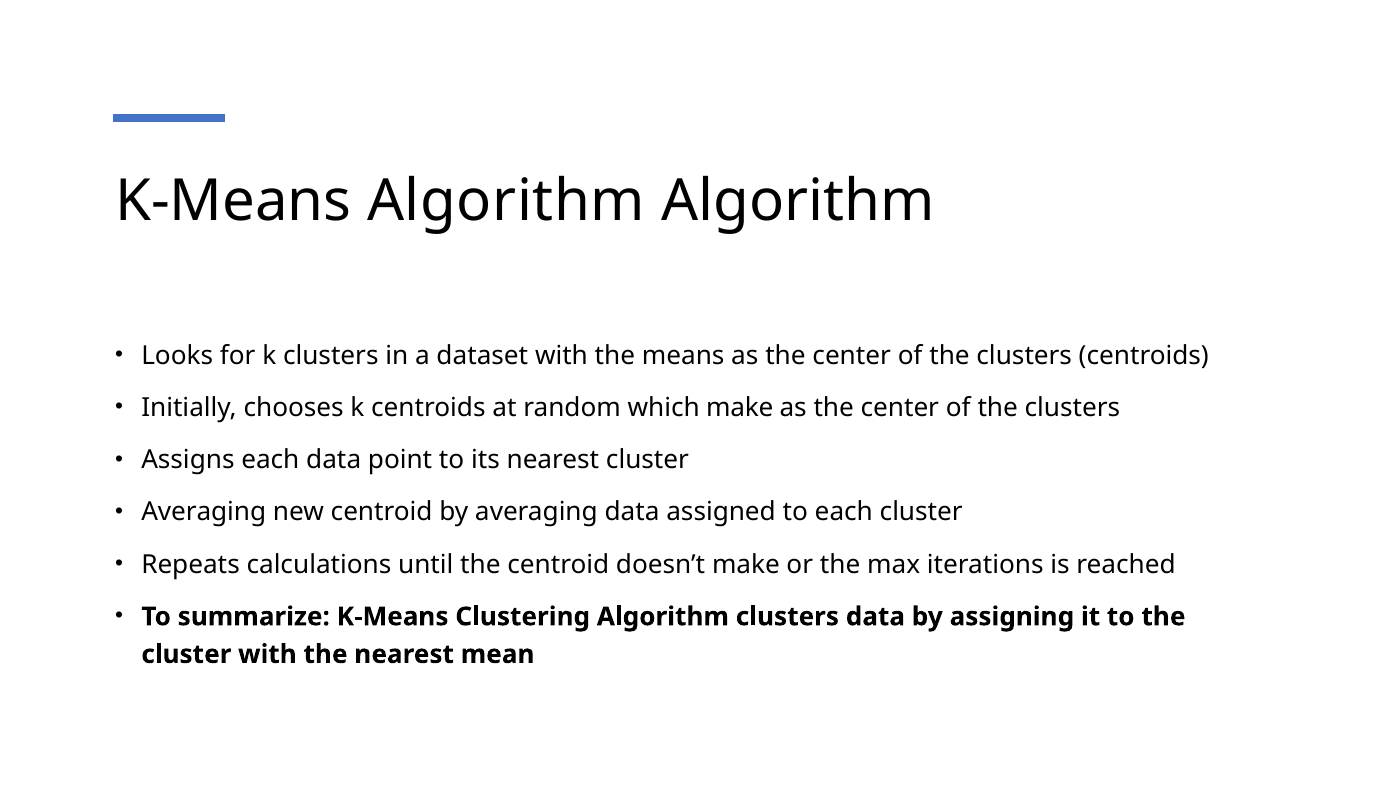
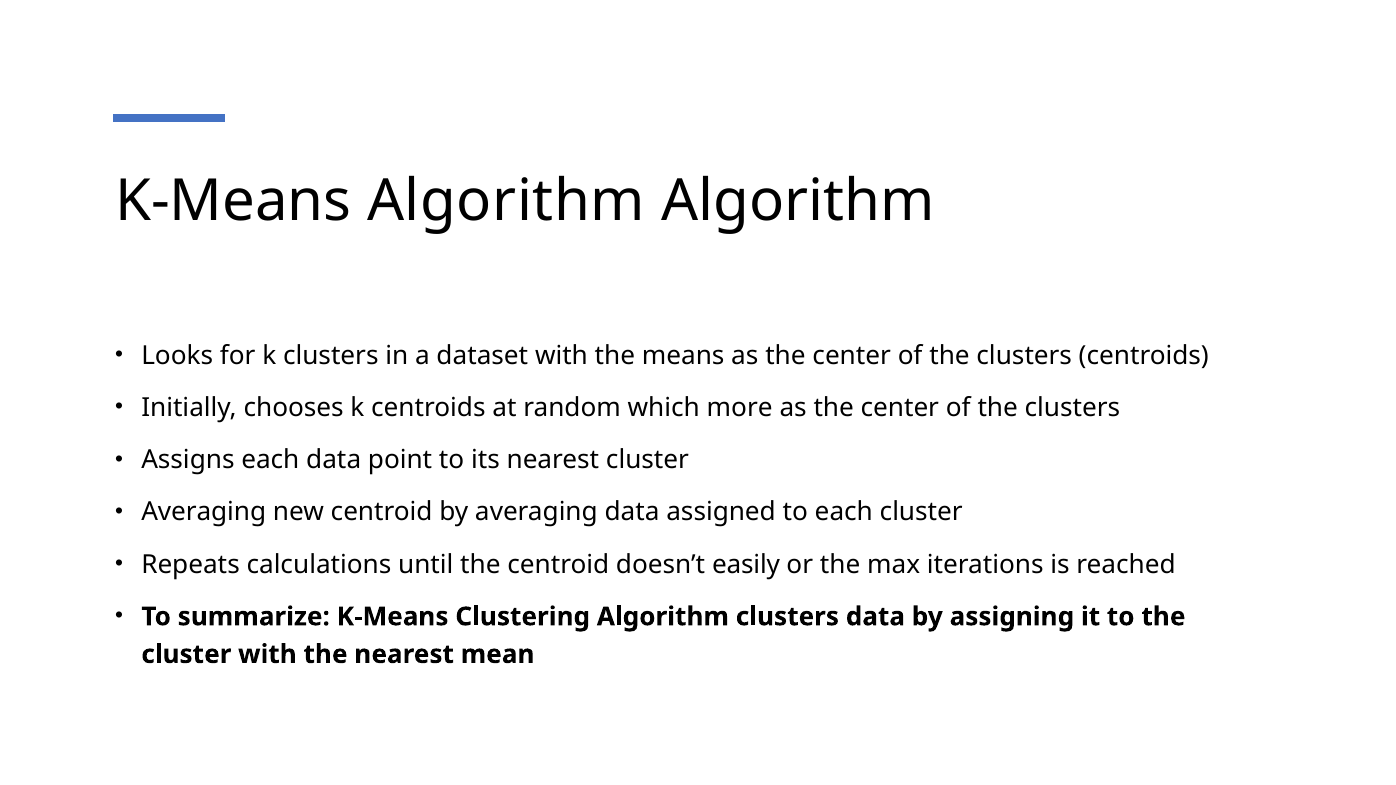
which make: make -> more (740, 408)
doesn’t make: make -> easily (746, 565)
